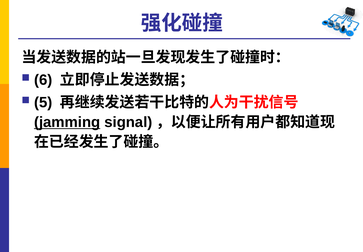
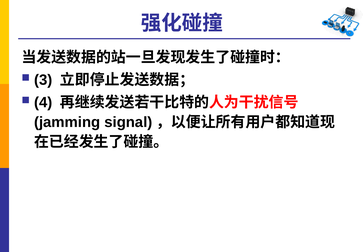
6: 6 -> 3 (43, 80)
5: 5 -> 4 (43, 102)
jamming underline: present -> none (67, 122)
